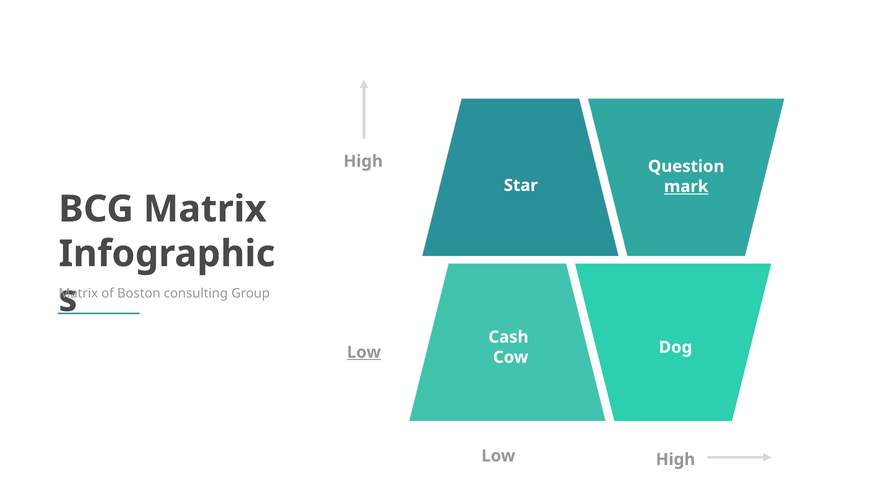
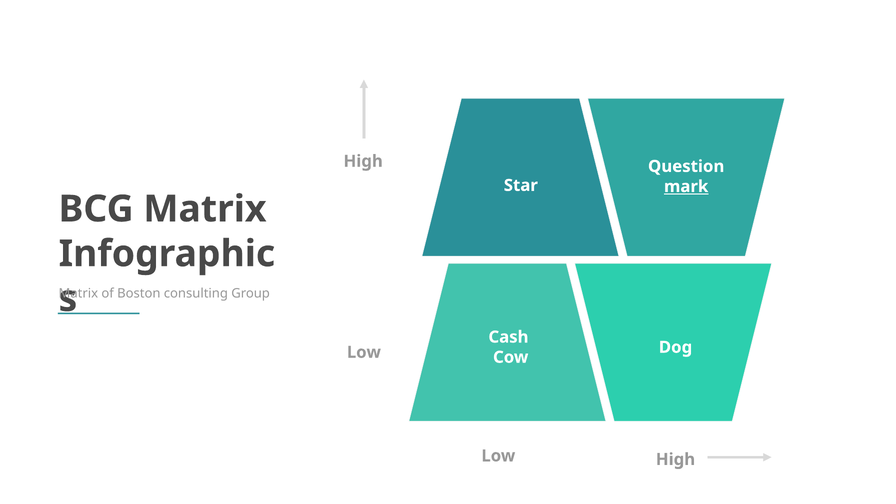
Low underline: present -> none (364, 352)
